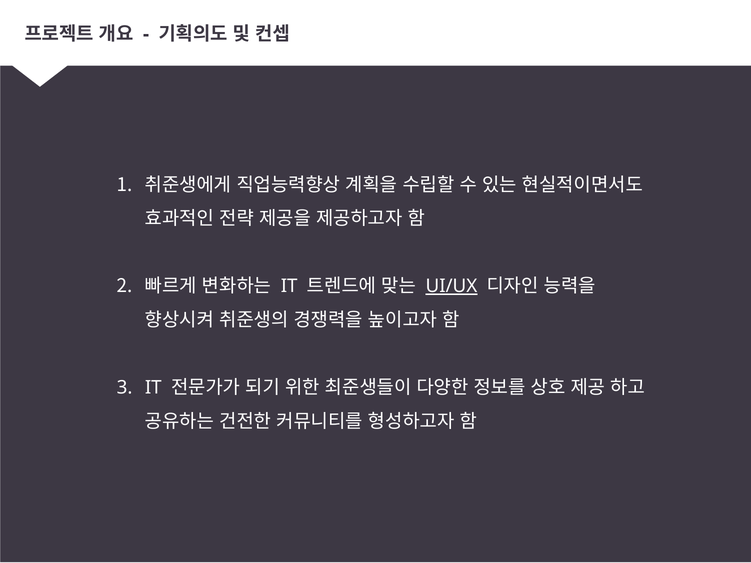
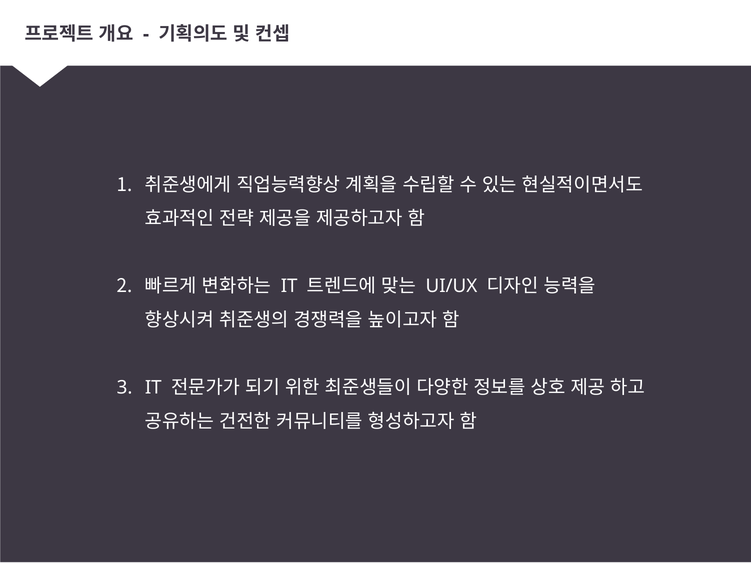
UI/UX underline: present -> none (451, 286)
